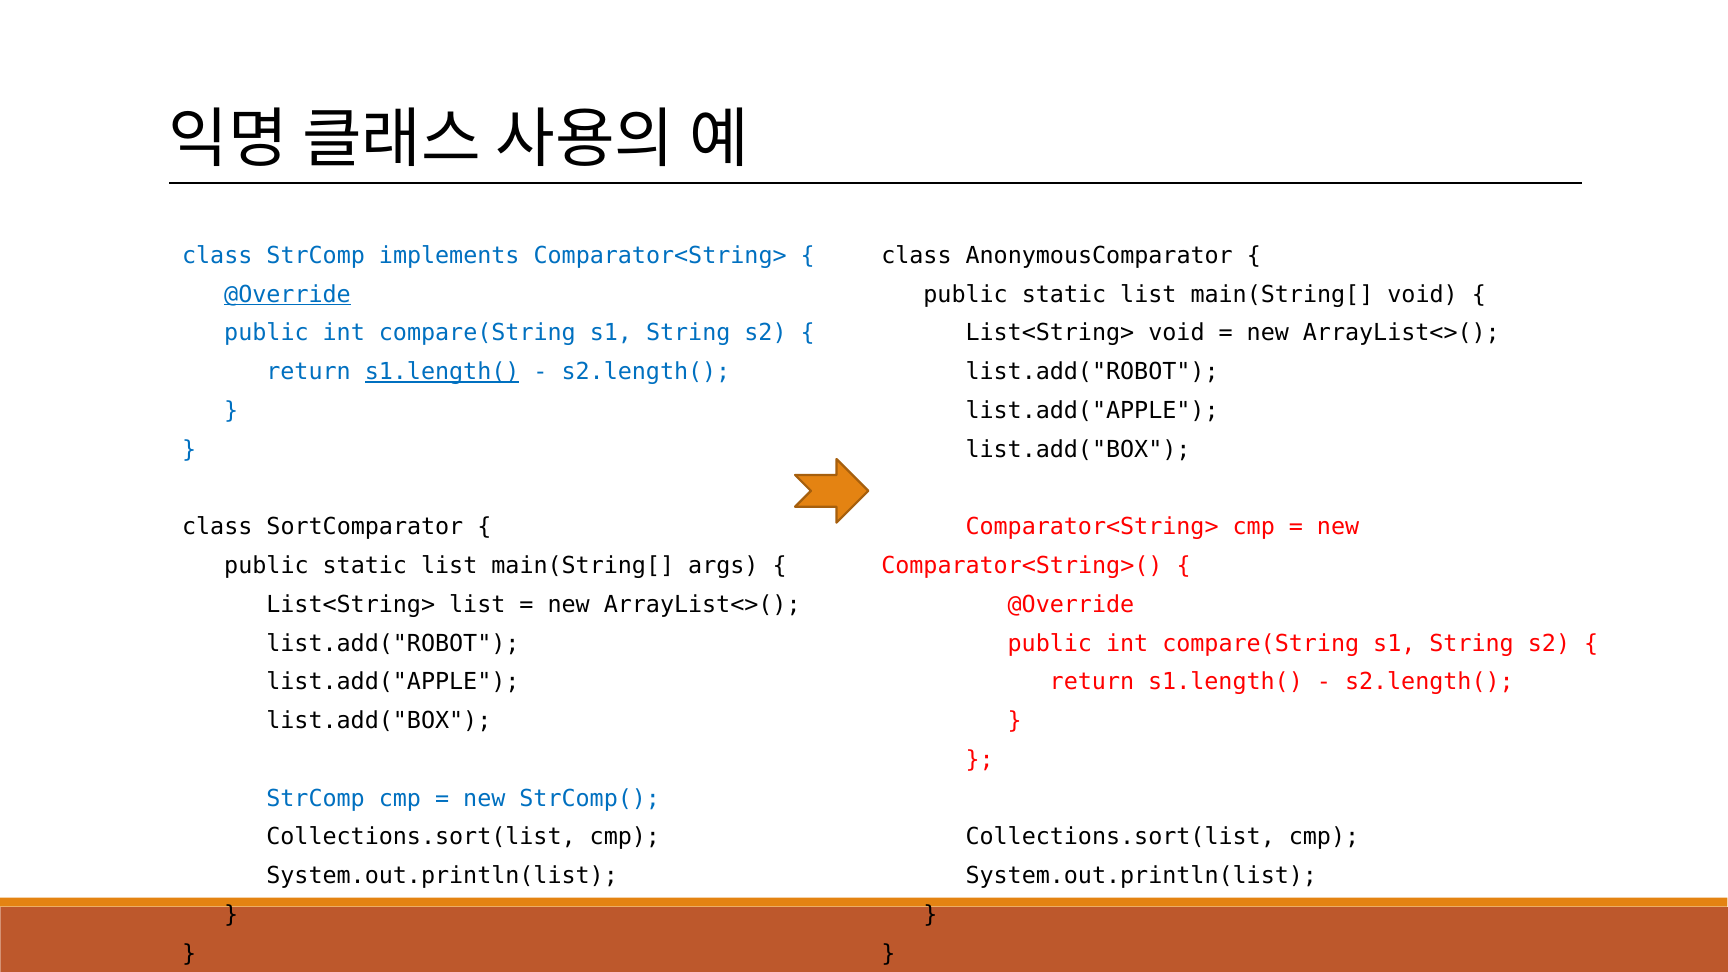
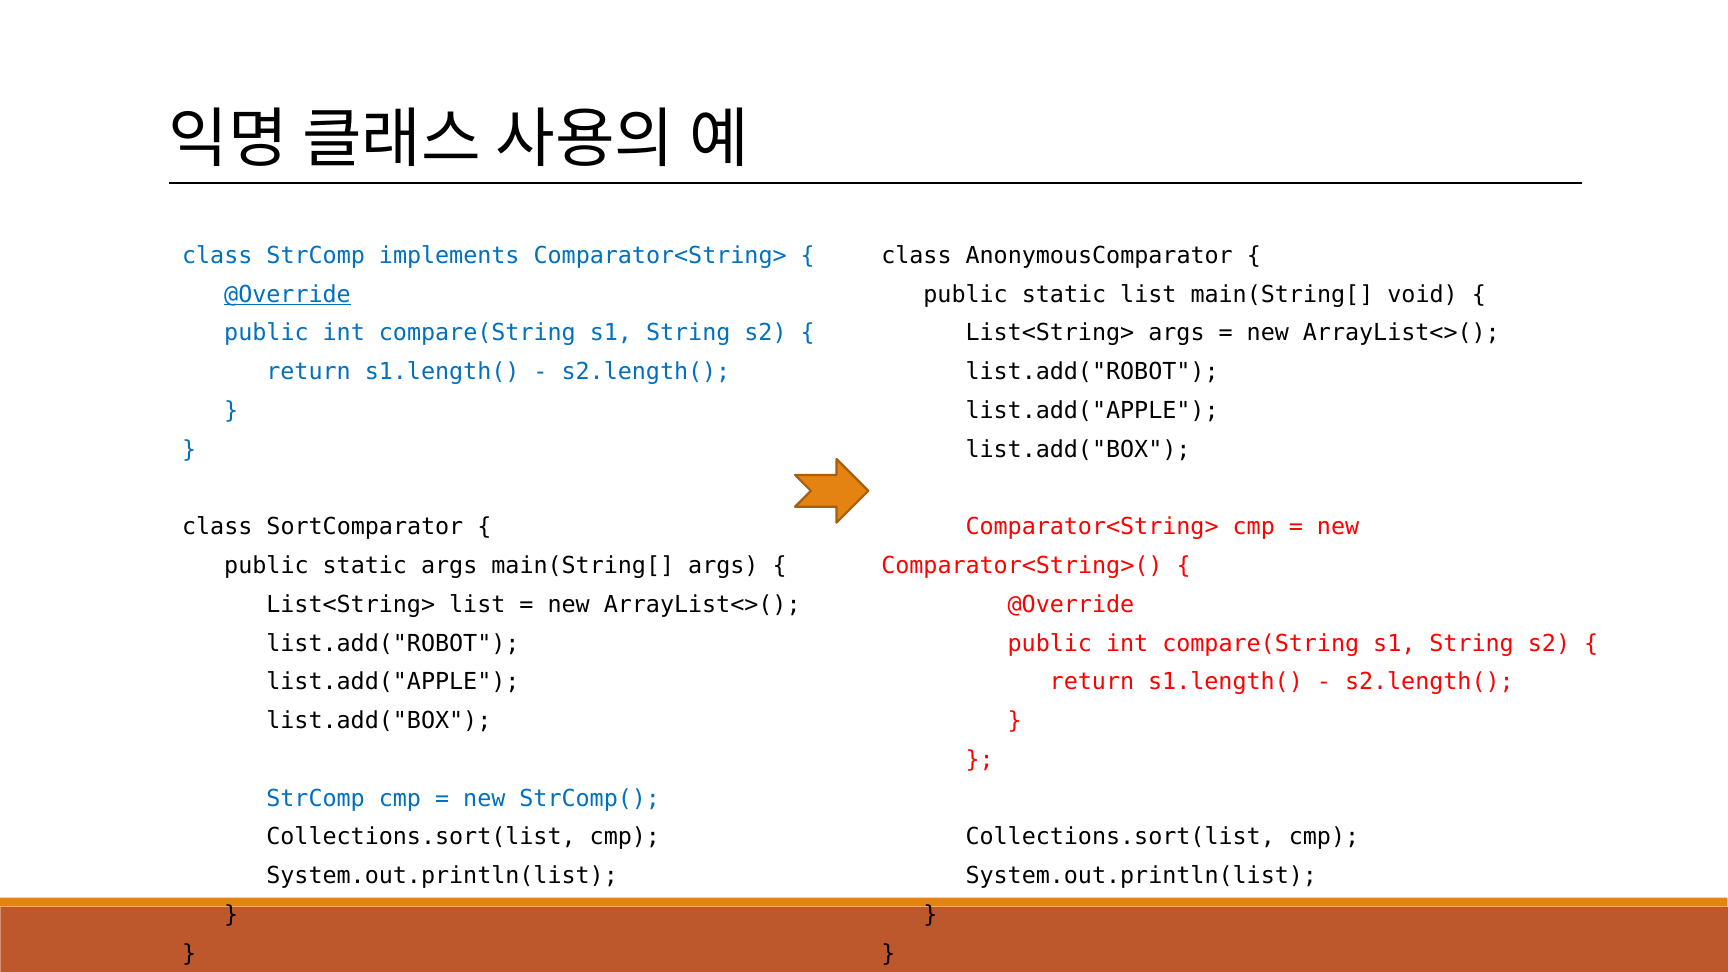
List<String> void: void -> args (1176, 333)
s1.length( underline: present -> none (442, 372)
list: list -> args (449, 566)
